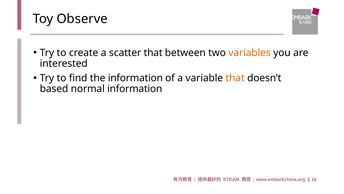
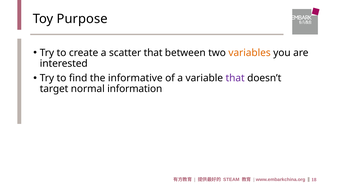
Observe: Observe -> Purpose (82, 19)
the information: information -> informative (135, 78)
that colour: orange -> purple (235, 78)
based: based -> target (54, 89)
